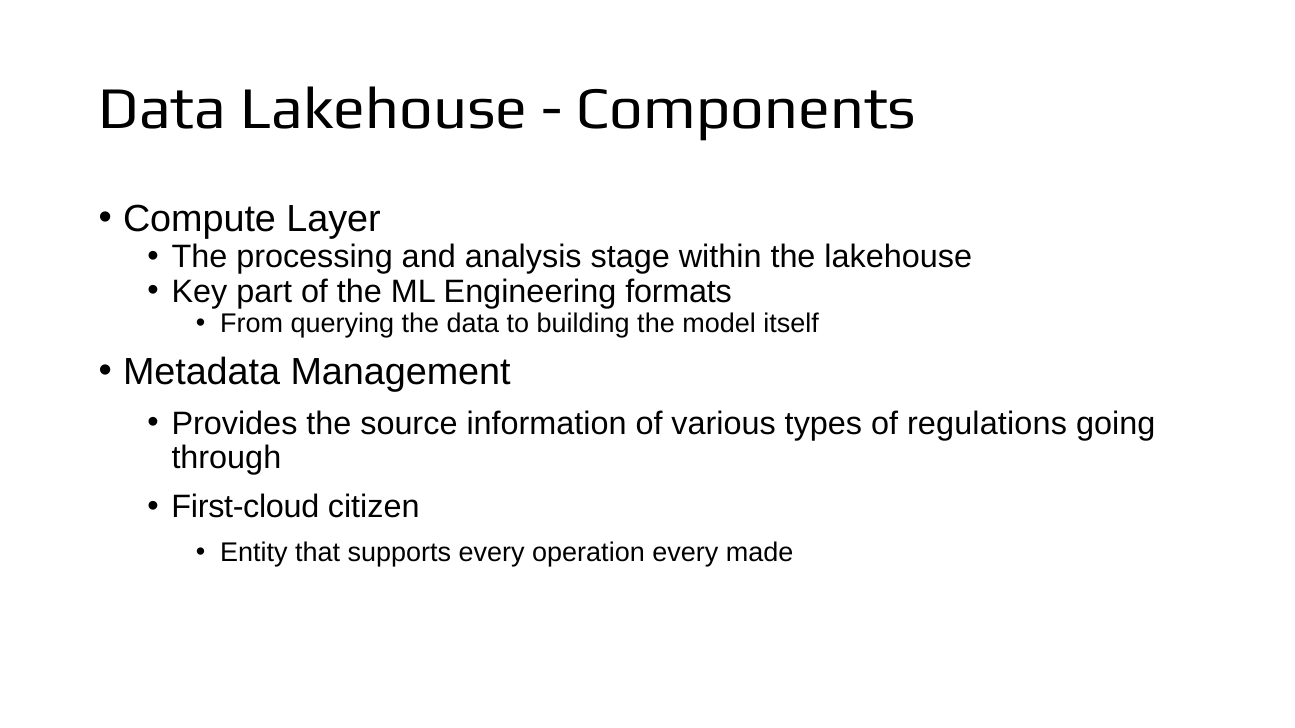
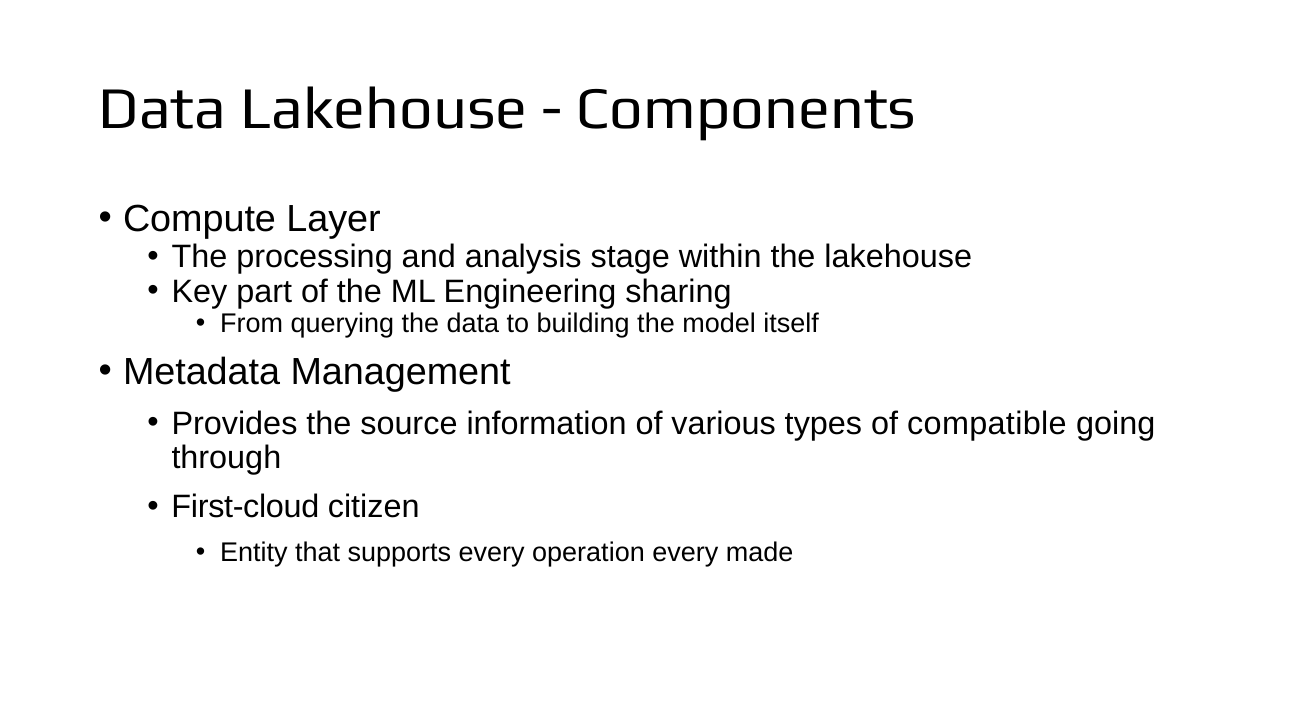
formats: formats -> sharing (679, 292)
regulations: regulations -> compatible (987, 424)
